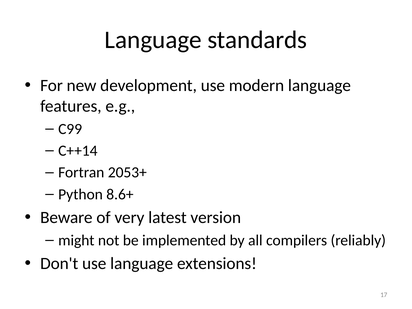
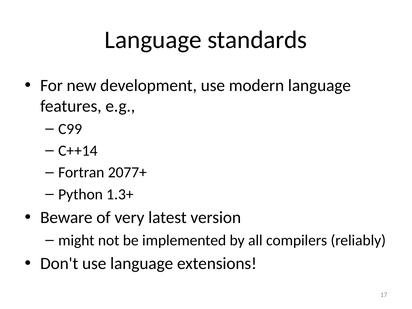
2053+: 2053+ -> 2077+ (127, 172)
8.6+: 8.6+ -> 1.3+ (120, 194)
